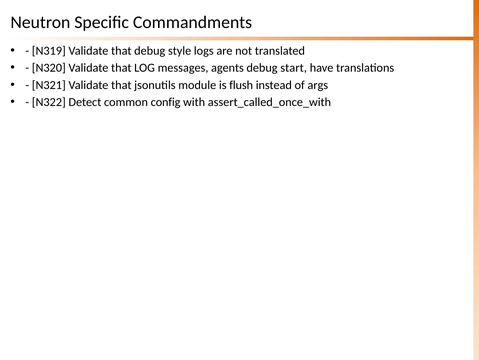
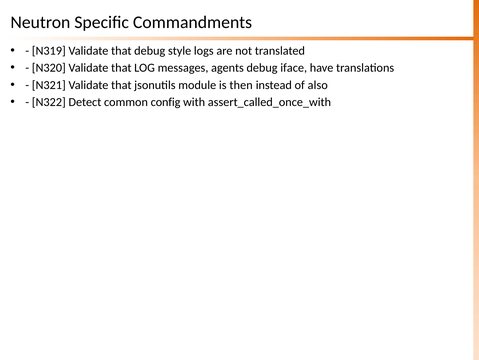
start: start -> iface (294, 68)
flush: flush -> then (241, 85)
args: args -> also (318, 85)
